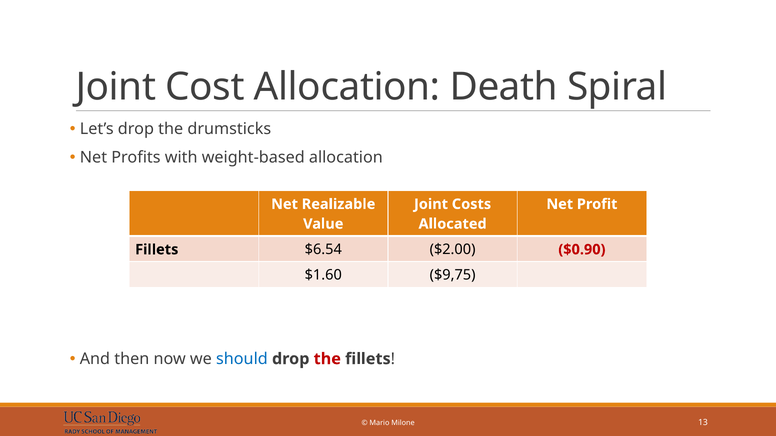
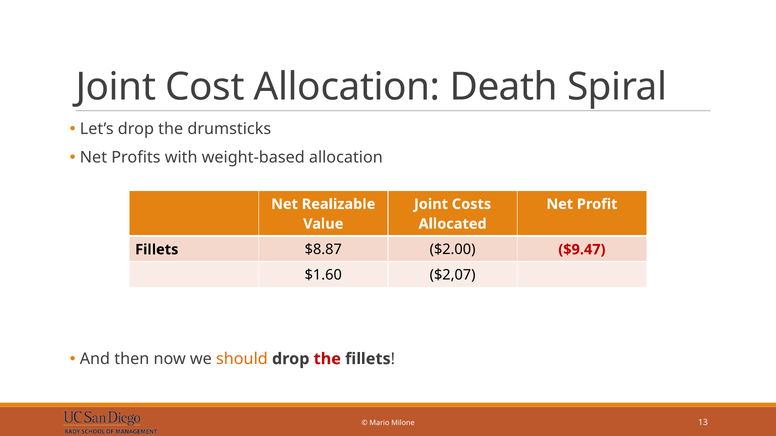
$6.54: $6.54 -> $8.87 (323, 250)
$0.90: $0.90 -> $9.47 (582, 250)
$9,75: $9,75 -> $2,07 (453, 275)
should colour: blue -> orange (242, 359)
